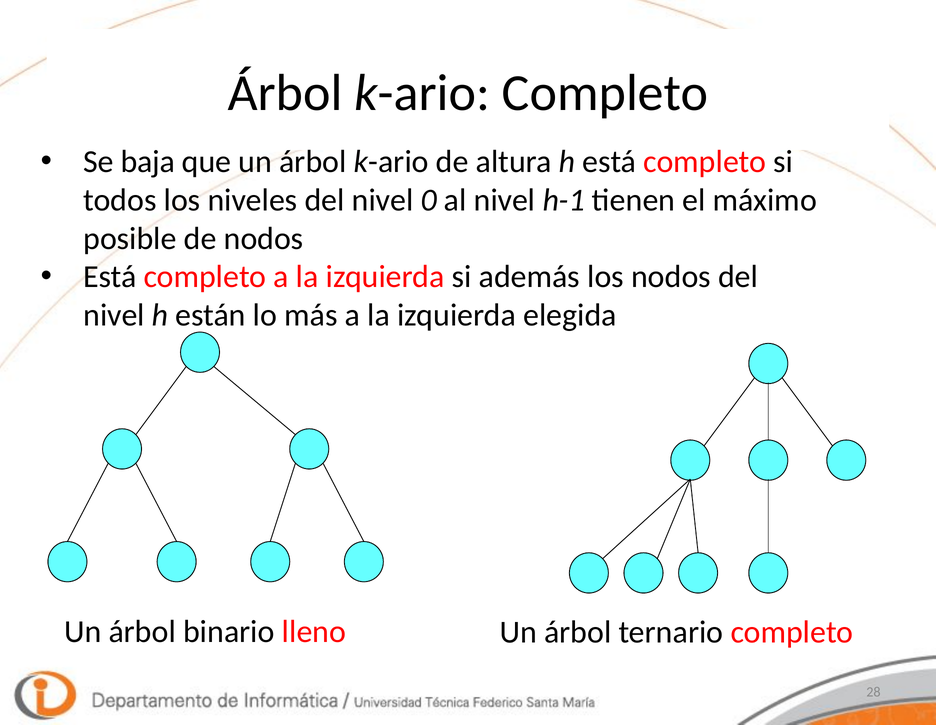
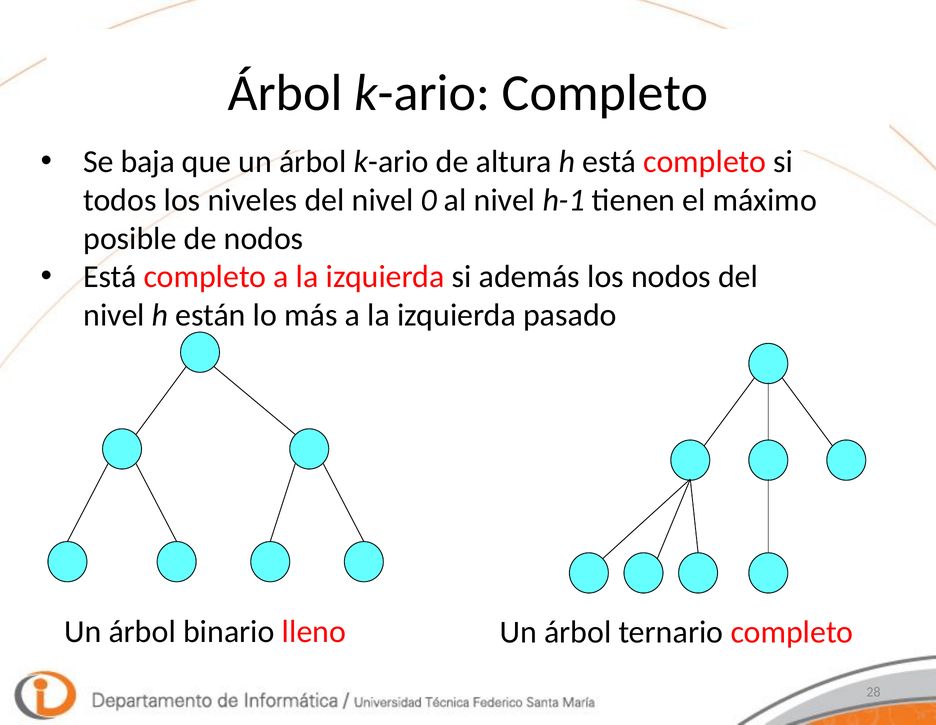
elegida: elegida -> pasado (570, 315)
